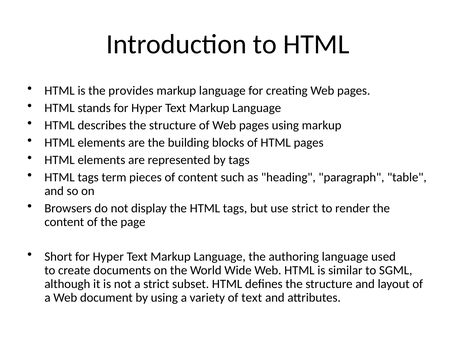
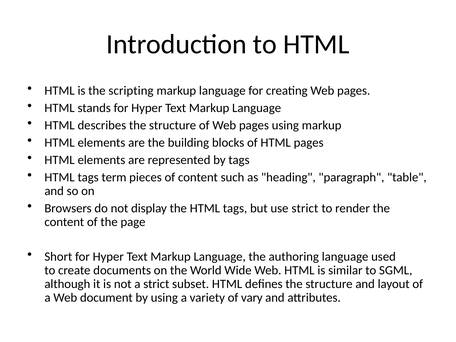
provides: provides -> scripting (131, 91)
of text: text -> vary (252, 298)
